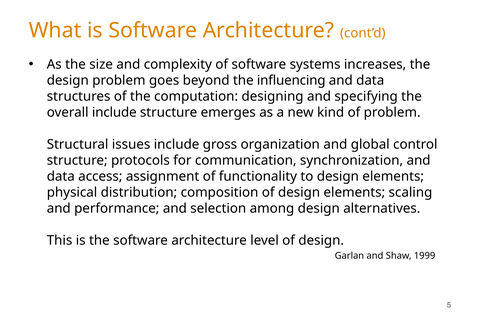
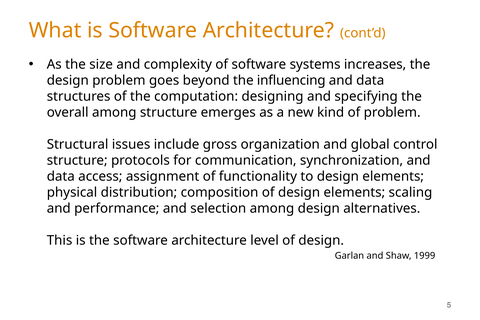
overall include: include -> among (114, 112)
